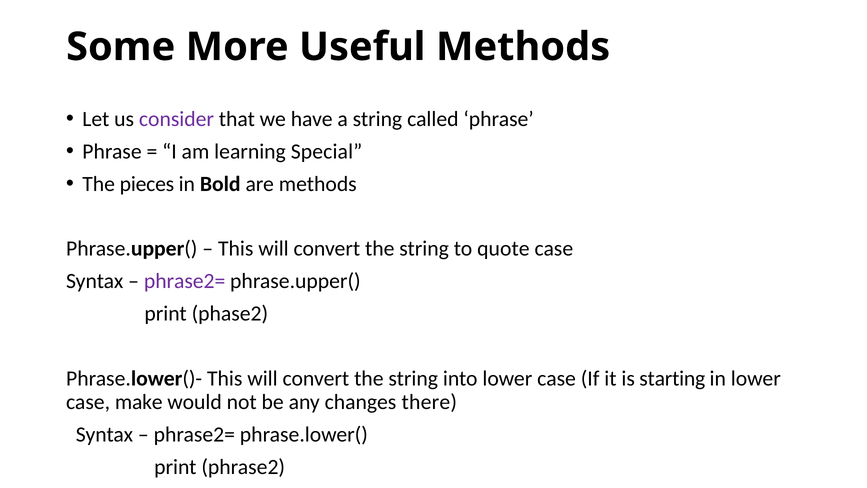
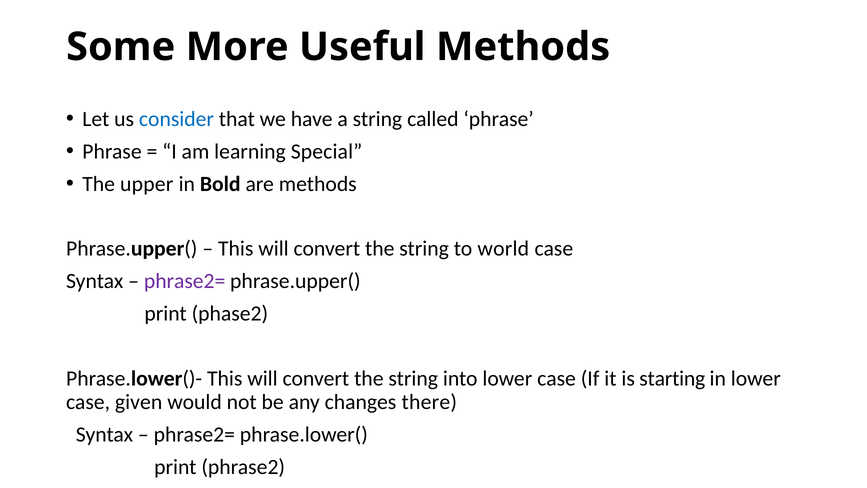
consider colour: purple -> blue (176, 119)
pieces: pieces -> upper (147, 184)
quote: quote -> world (503, 249)
make: make -> given (139, 402)
